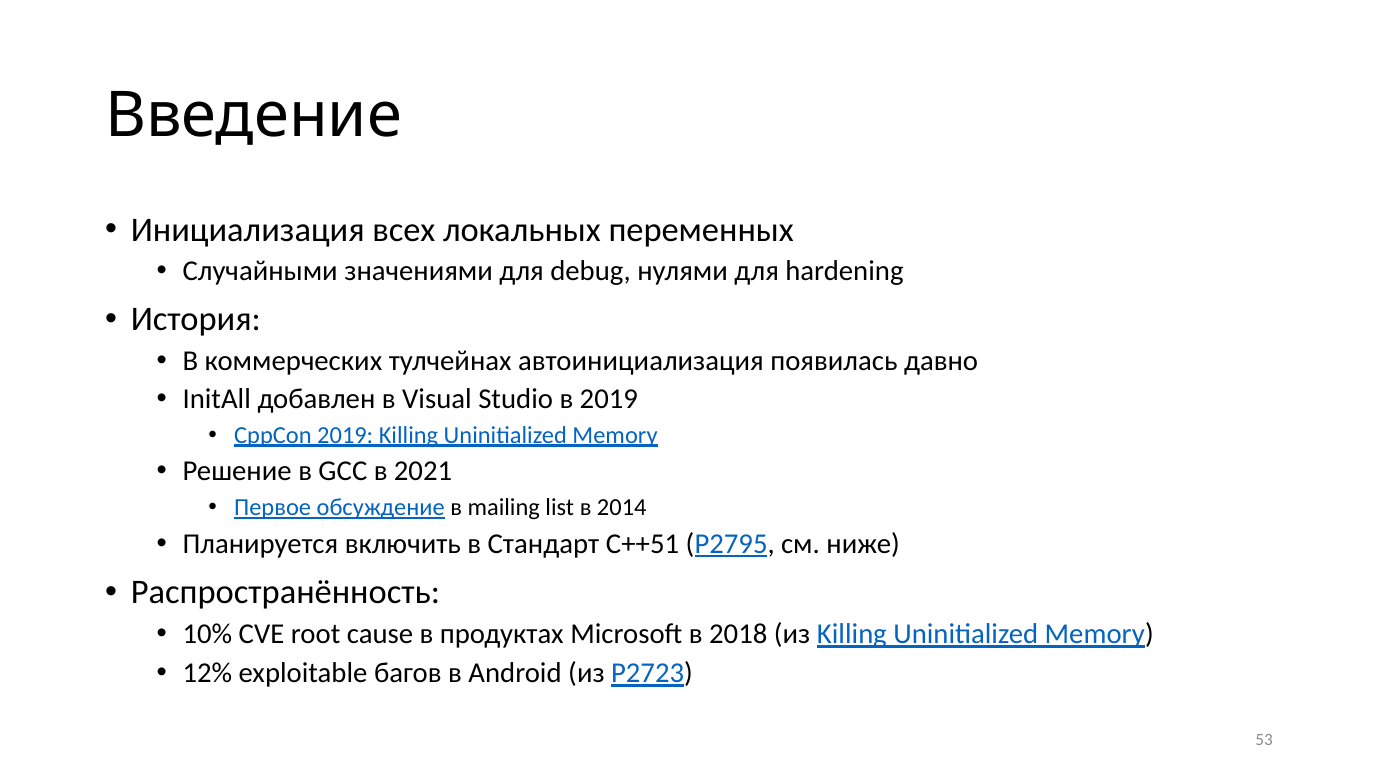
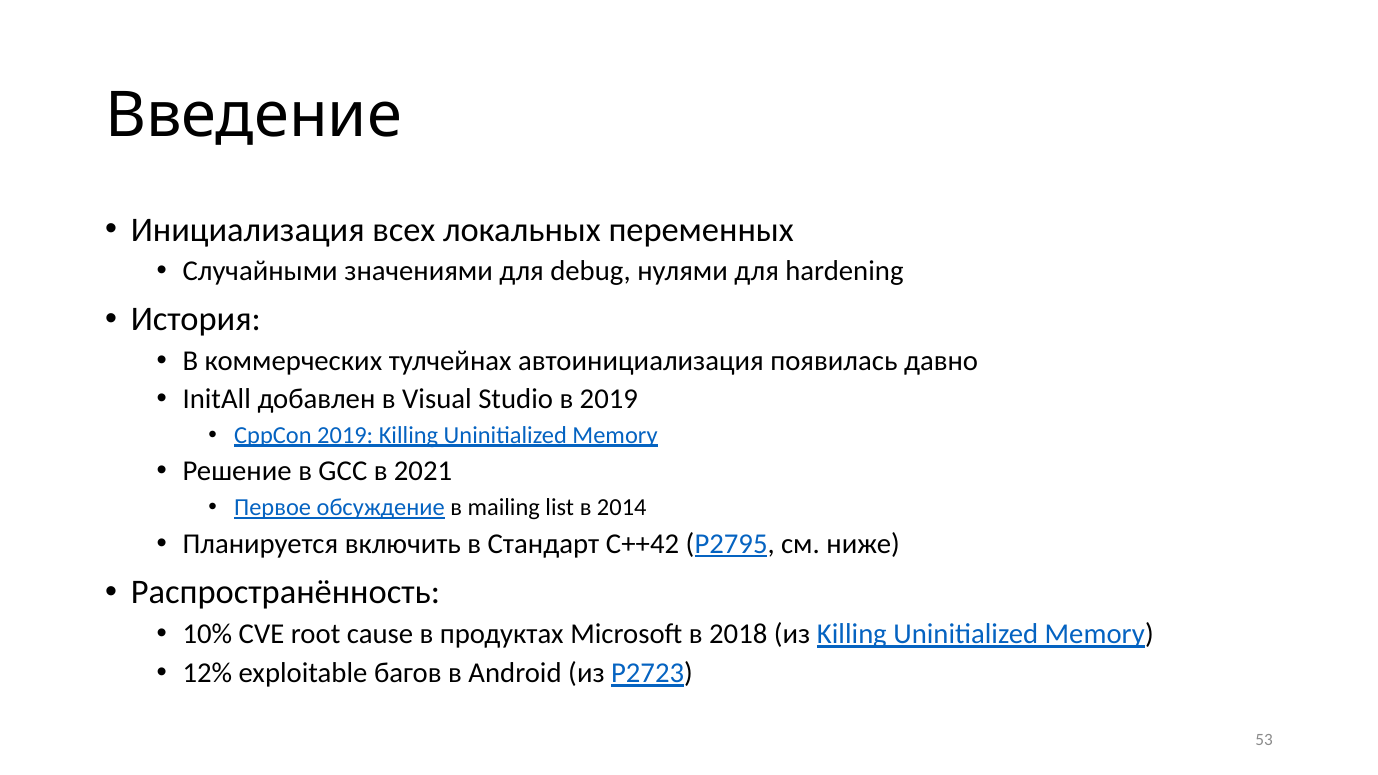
C++51: C++51 -> C++42 (643, 544)
